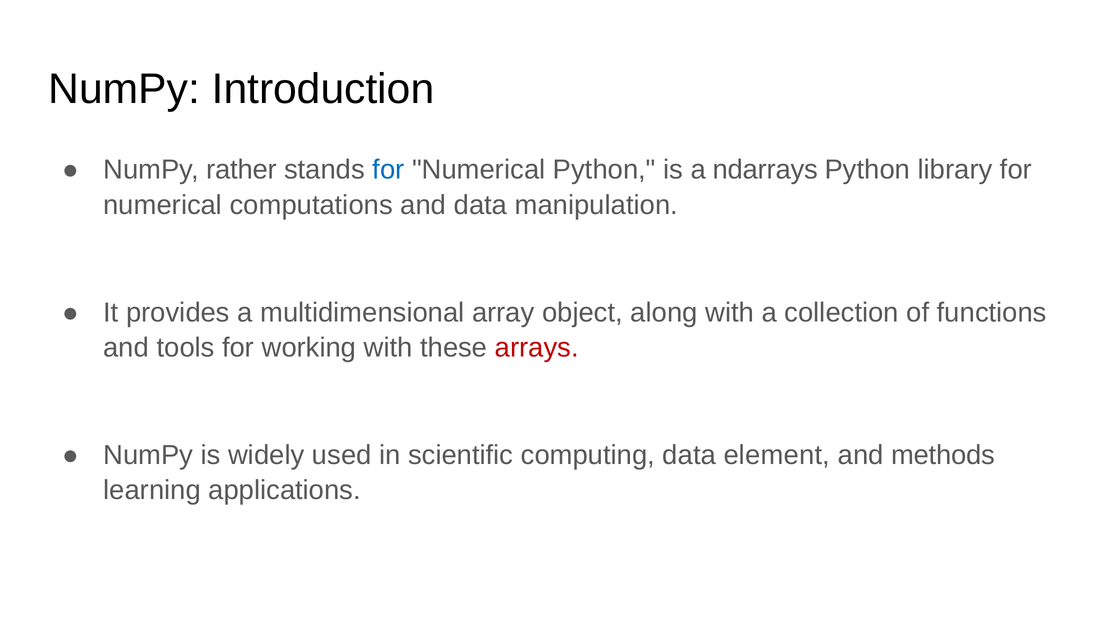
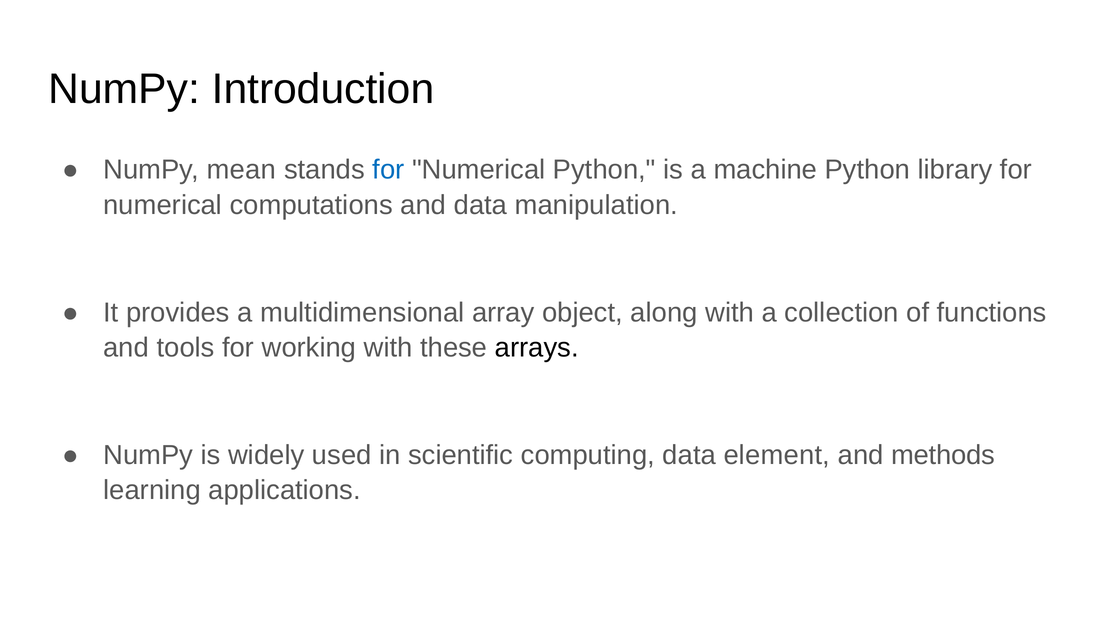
rather: rather -> mean (241, 170)
ndarrays: ndarrays -> machine (765, 170)
arrays colour: red -> black (537, 348)
